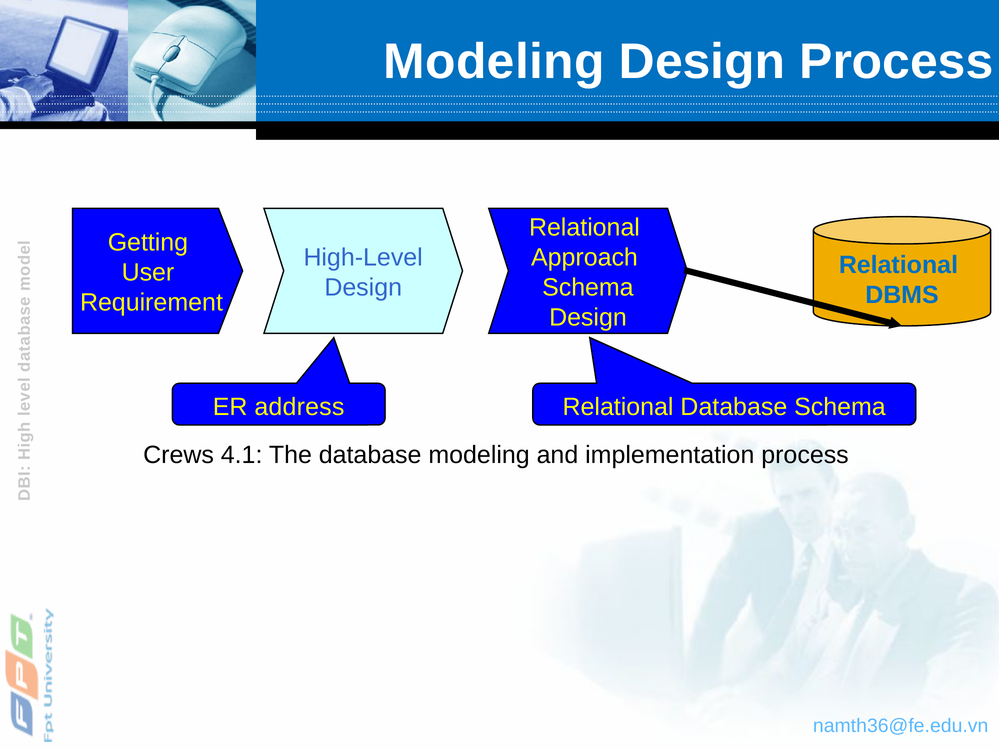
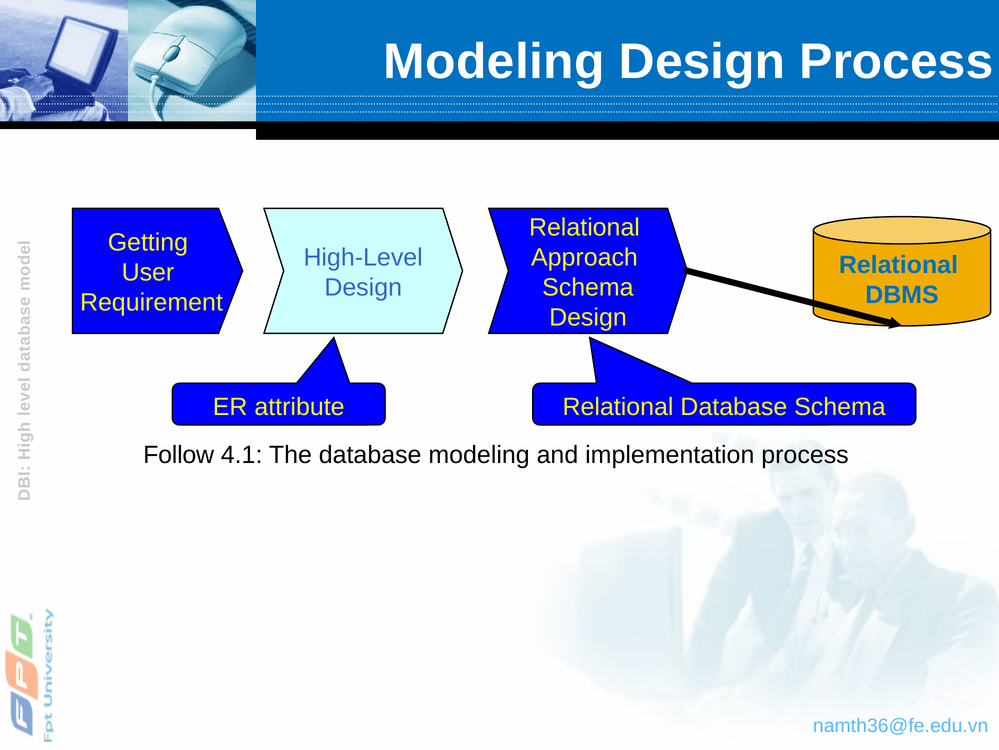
address: address -> attribute (300, 407)
Crews: Crews -> Follow (179, 455)
